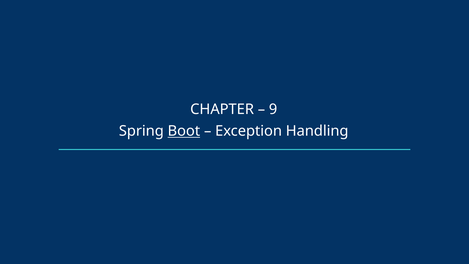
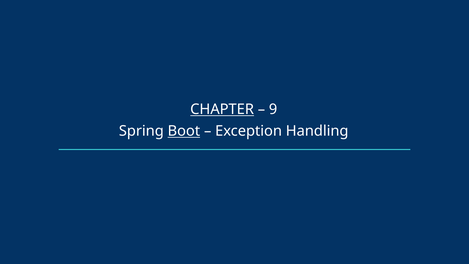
CHAPTER underline: none -> present (222, 109)
